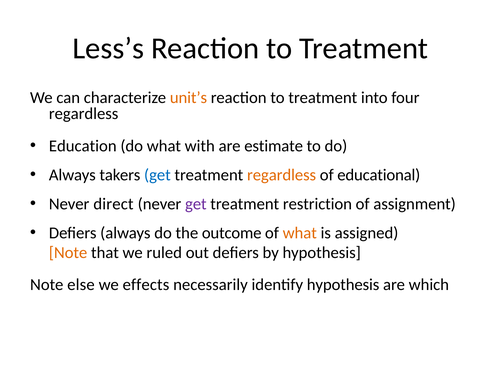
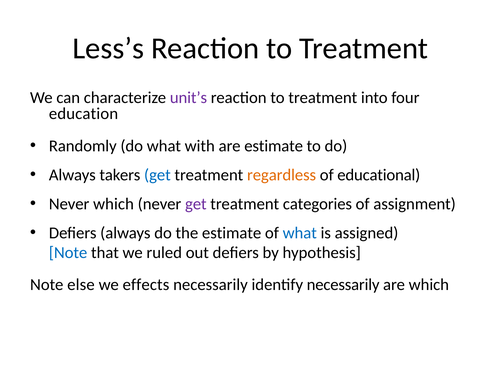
unit’s colour: orange -> purple (188, 97)
regardless: regardless -> education (83, 114)
Education: Education -> Randomly (83, 146)
Never direct: direct -> which (114, 204)
restriction: restriction -> categories (317, 204)
the outcome: outcome -> estimate (232, 233)
what colour: orange -> blue (300, 233)
Note colour: orange -> blue (68, 252)
identify hypothesis: hypothesis -> necessarily (343, 285)
